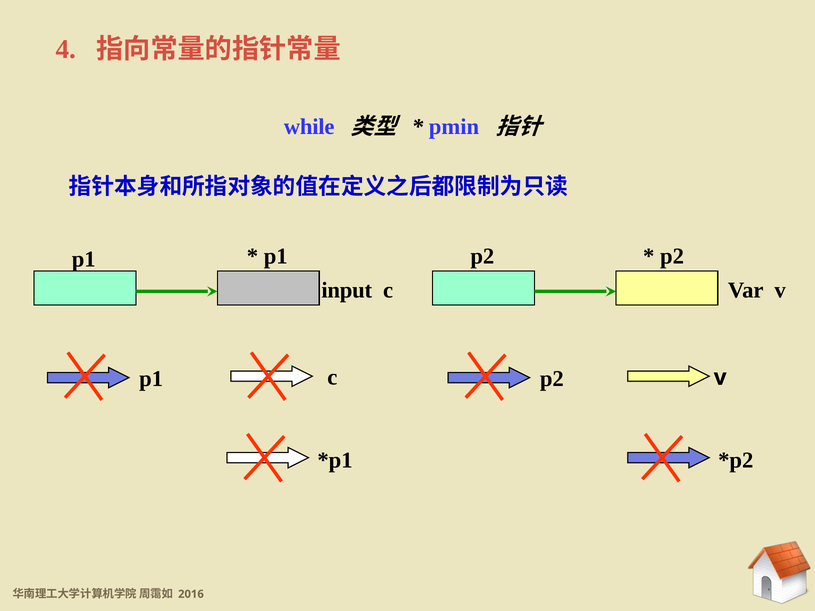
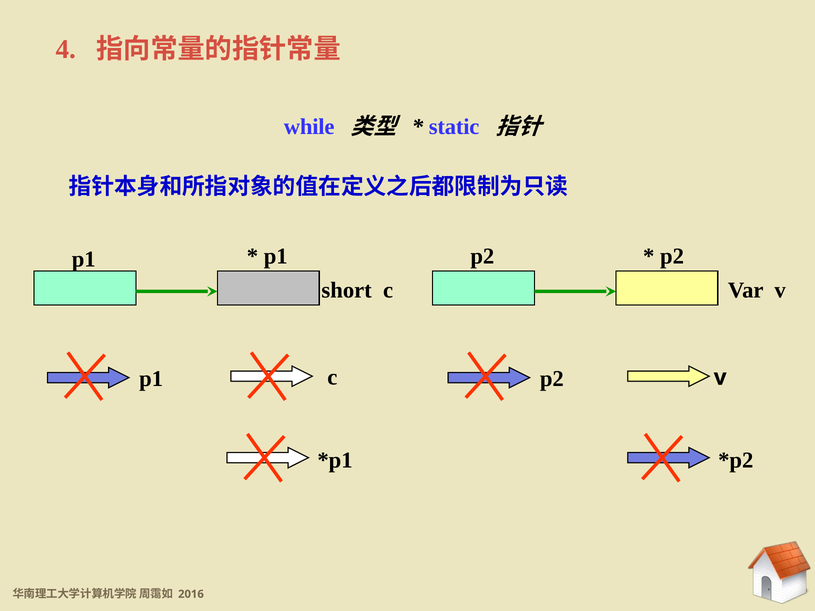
pmin: pmin -> static (454, 127)
input: input -> short (347, 291)
